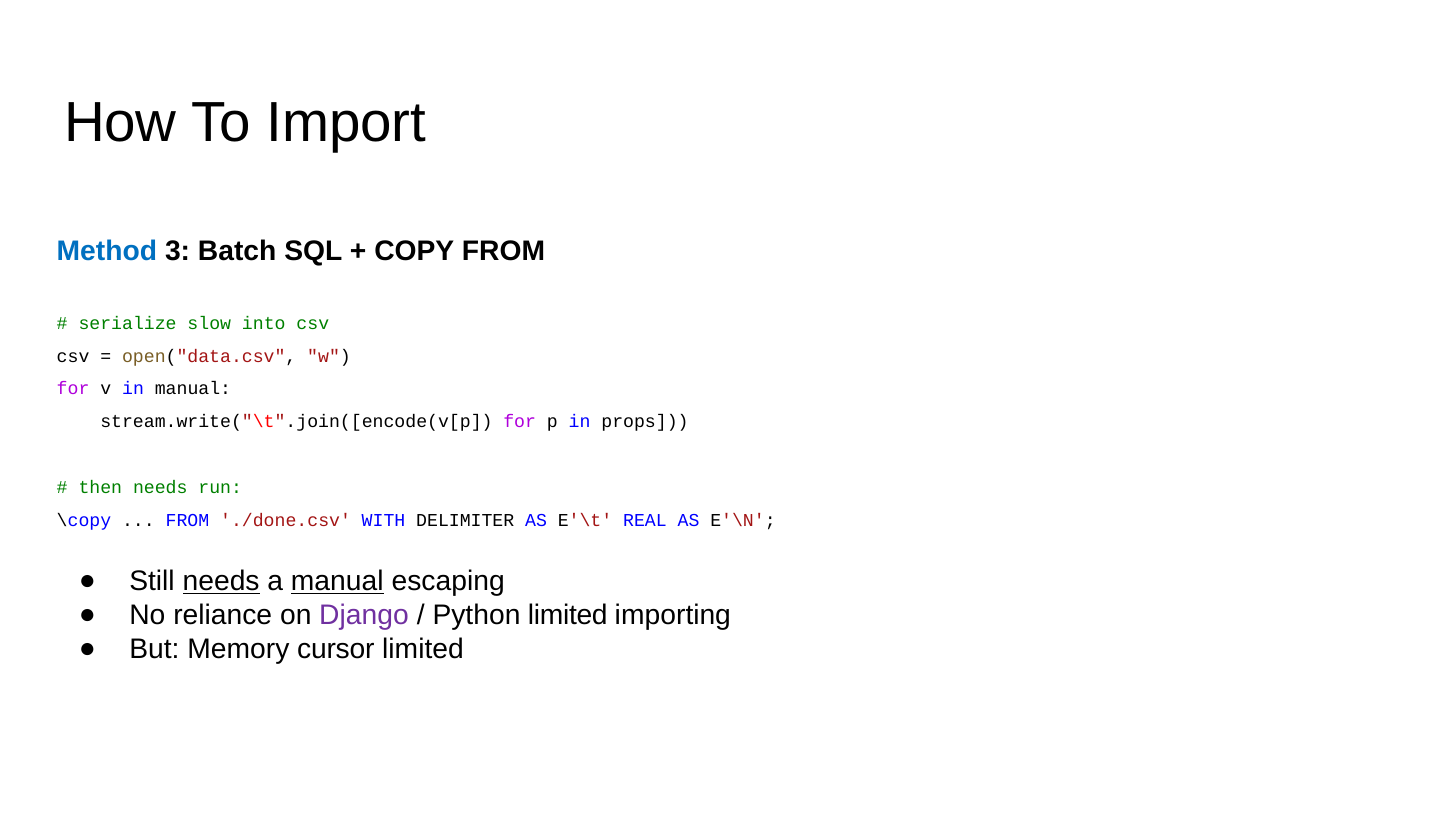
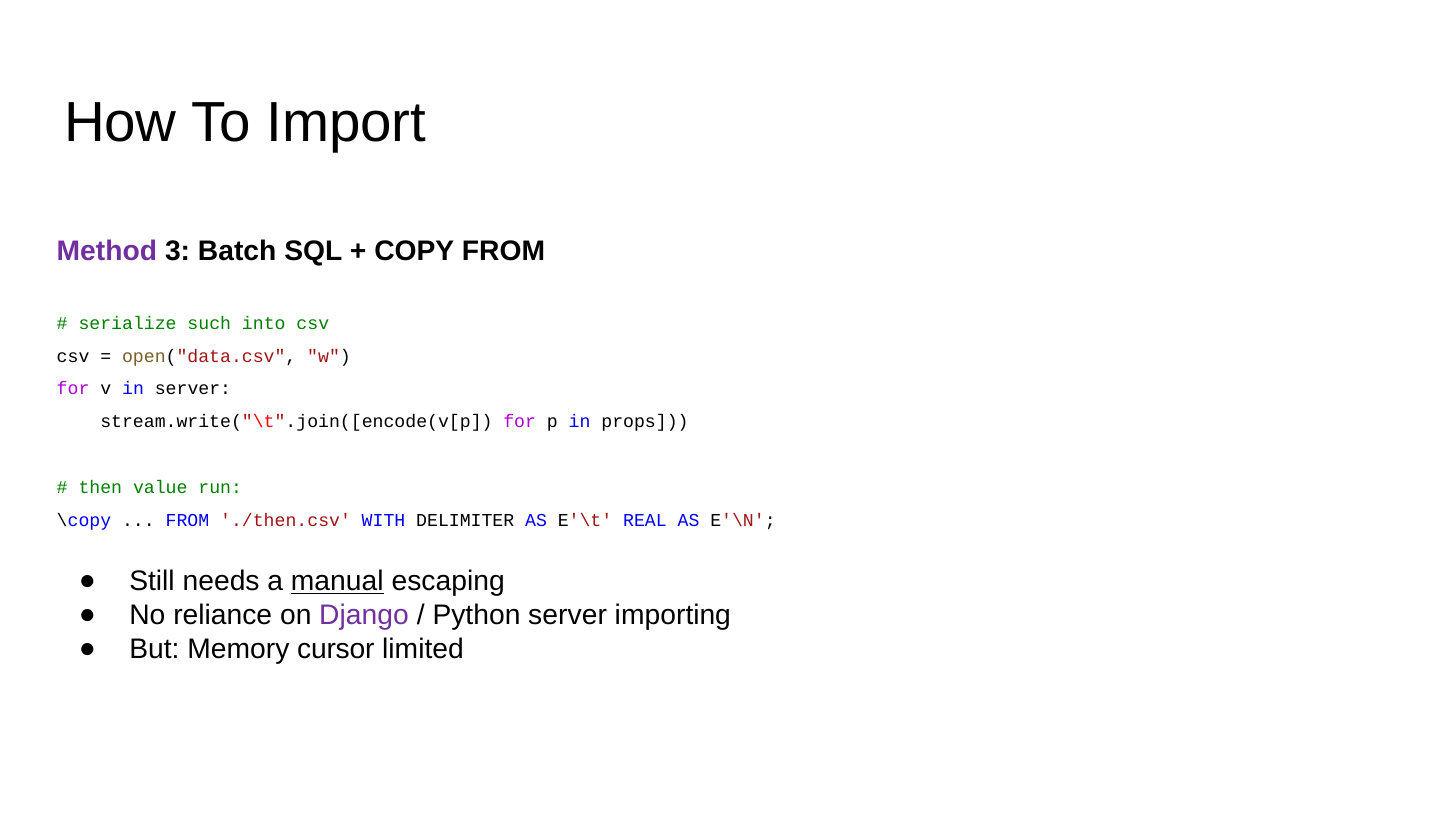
Method colour: blue -> purple (107, 251)
slow: slow -> such (209, 323)
in manual: manual -> server (193, 389)
then needs: needs -> value (160, 487)
./done.csv: ./done.csv -> ./then.csv (286, 520)
needs underline: present -> none (221, 581)
Python limited: limited -> server (568, 615)
